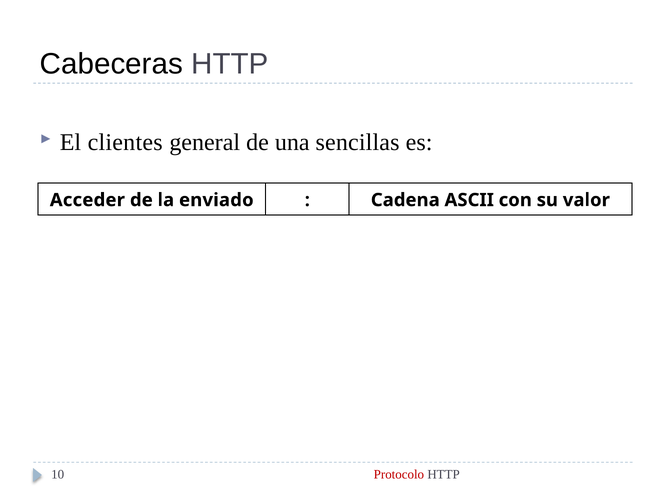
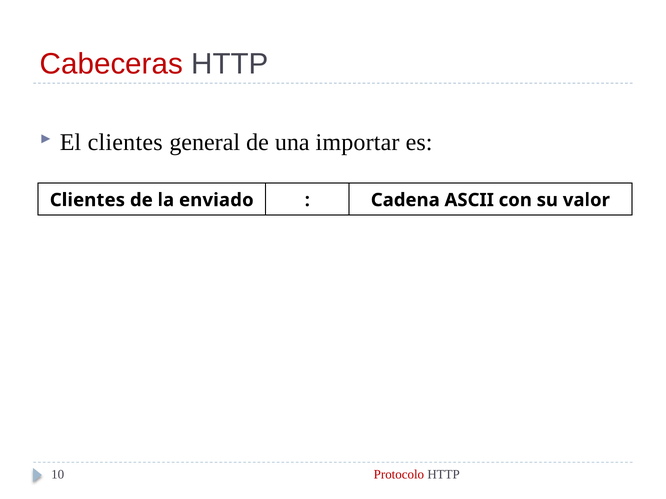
Cabeceras colour: black -> red (111, 64)
sencillas: sencillas -> importar (358, 143)
Acceder: Acceder -> Clientes (87, 200)
